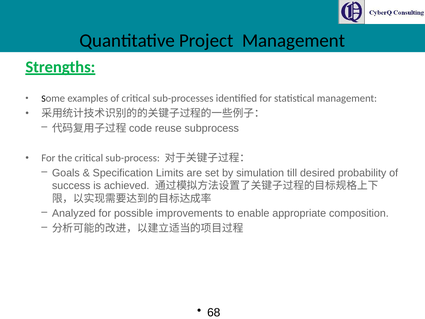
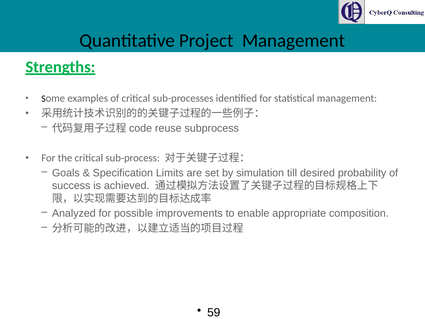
68: 68 -> 59 (214, 312)
